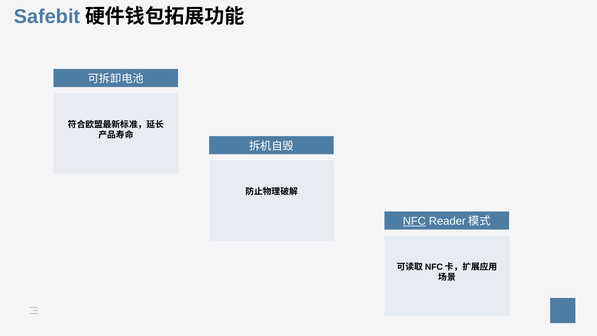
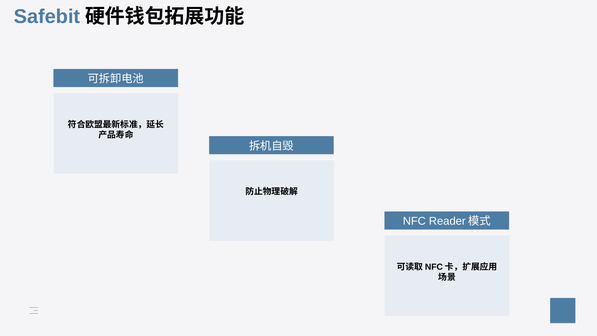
NFC underline: present -> none (414, 221)
